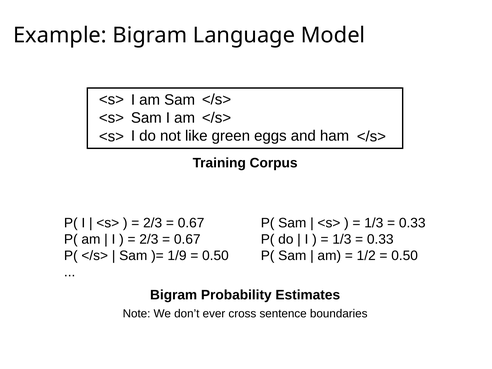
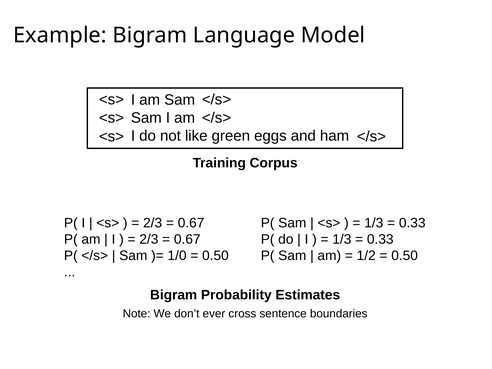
1/9: 1/9 -> 1/0 (177, 256)
